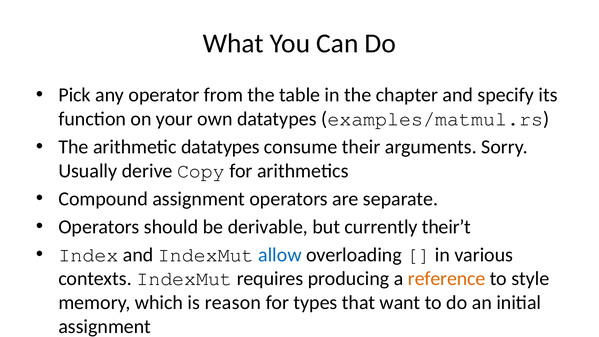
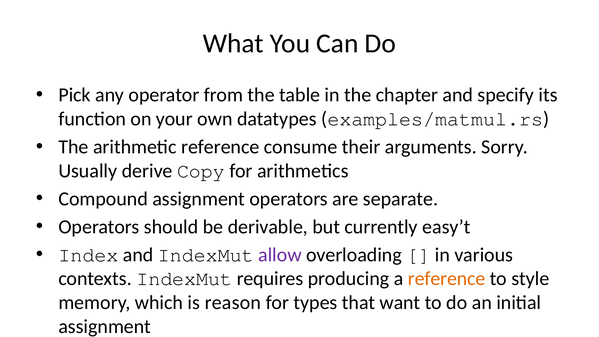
arithmetic datatypes: datatypes -> reference (220, 147)
their’t: their’t -> easy’t (446, 227)
allow colour: blue -> purple (280, 255)
